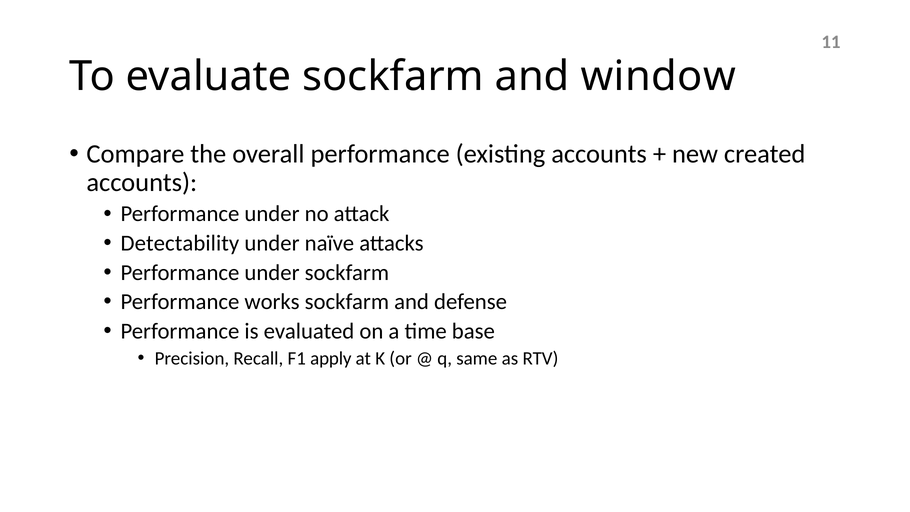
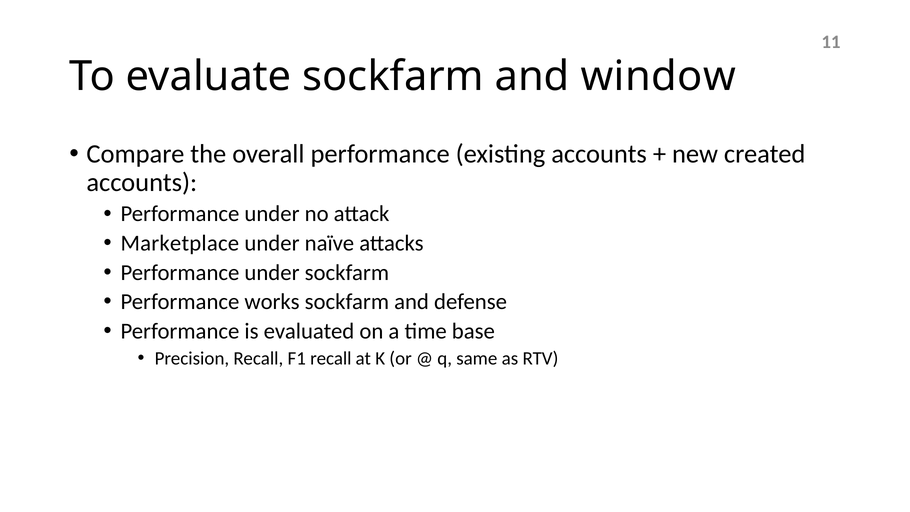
Detectability: Detectability -> Marketplace (180, 243)
F1 apply: apply -> recall (331, 358)
